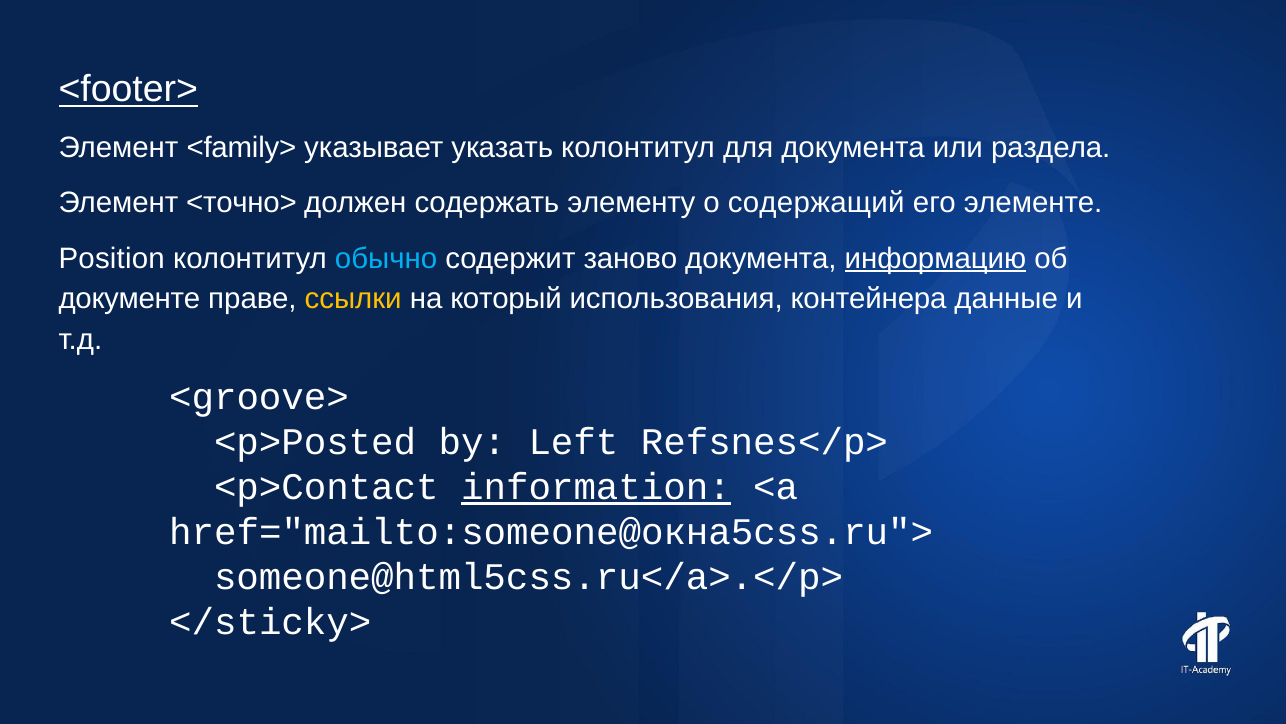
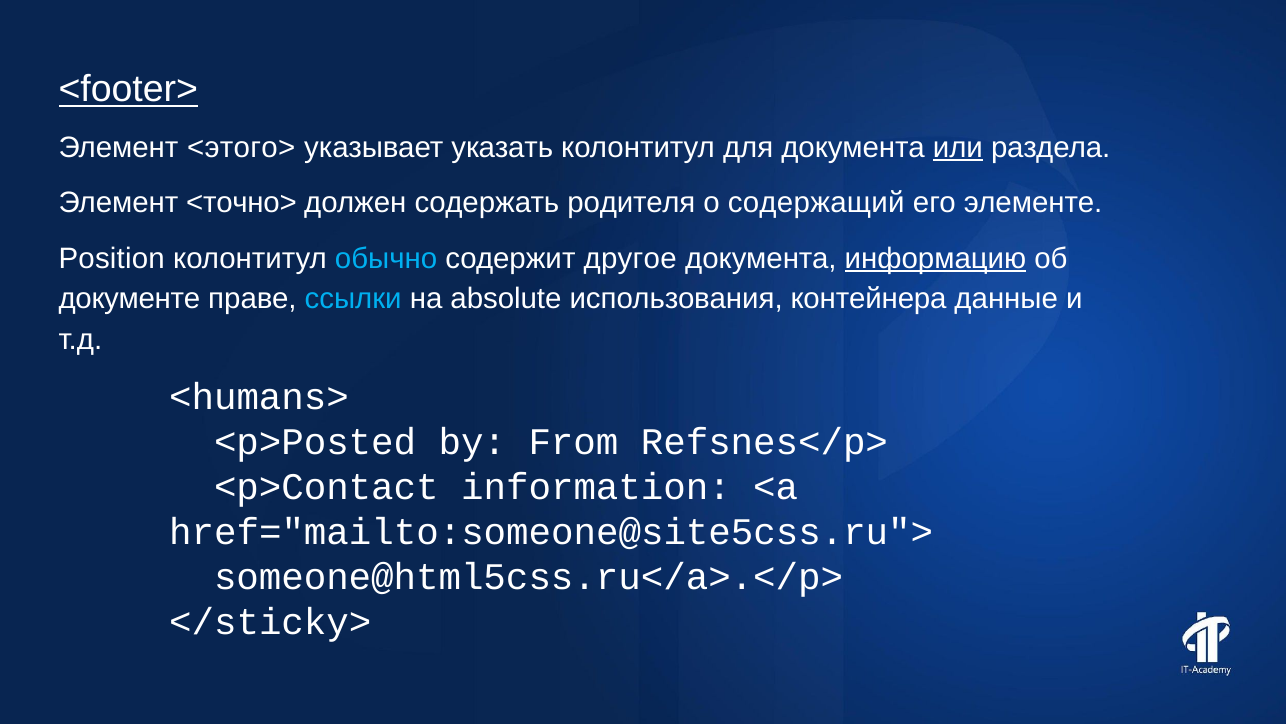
<family>: <family> -> <этого> (241, 147)
или underline: none -> present (958, 147)
элементу: элементу -> родителя (631, 203)
заново: заново -> другое (630, 258)
ссылки colour: yellow -> light blue (353, 299)
который: который -> absolute (506, 299)
<groove>: <groove> -> <humans> (259, 397)
Left: Left -> From (573, 442)
information underline: present -> none (596, 487)
href="mailto:someone@окна5css.ru">: href="mailto:someone@окна5css.ru"> -> href="mailto:someone@site5css.ru"> (551, 532)
